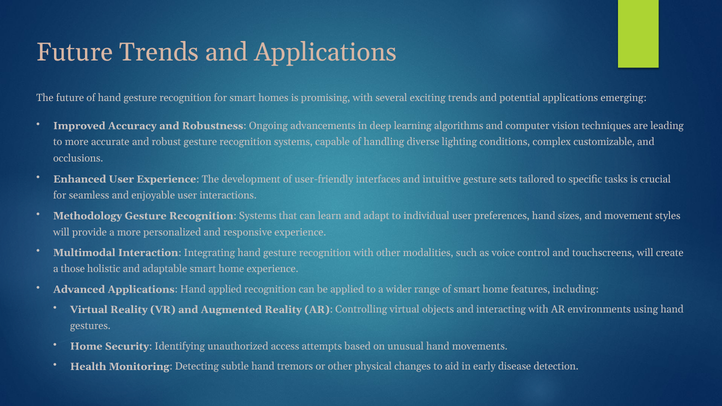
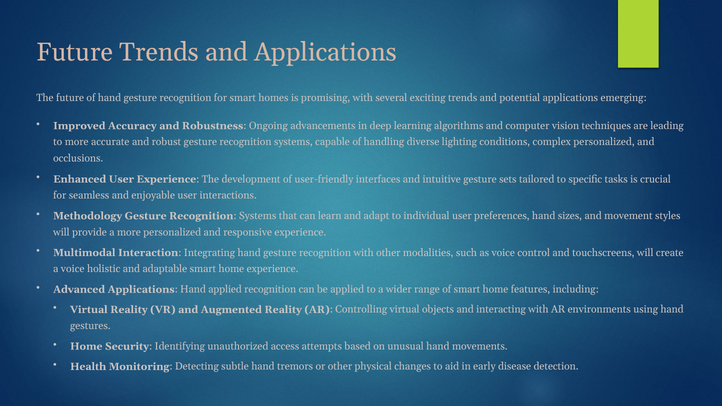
complex customizable: customizable -> personalized (604, 142)
a those: those -> voice (73, 269)
